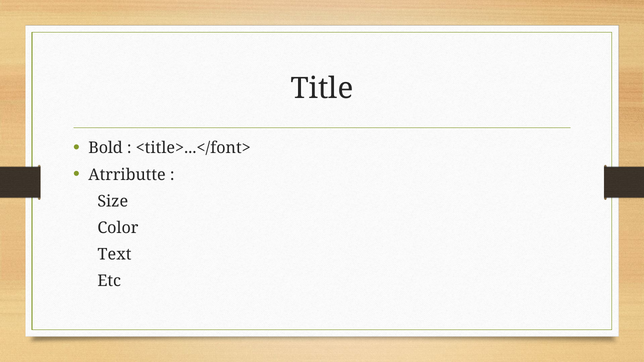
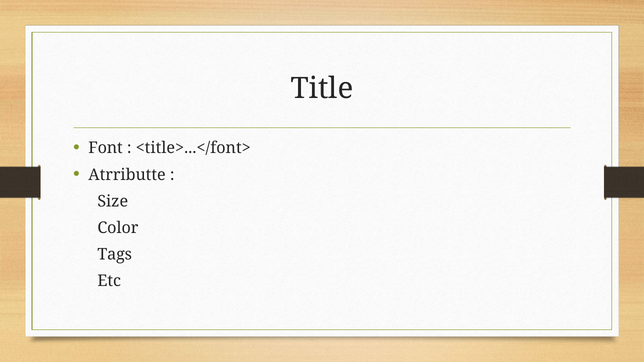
Bold: Bold -> Font (106, 148)
Text: Text -> Tags (115, 255)
